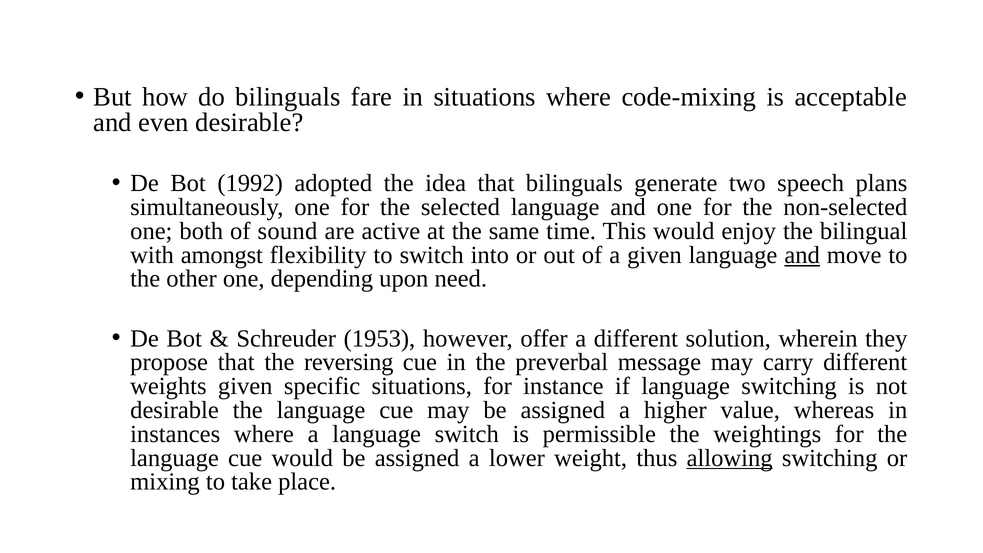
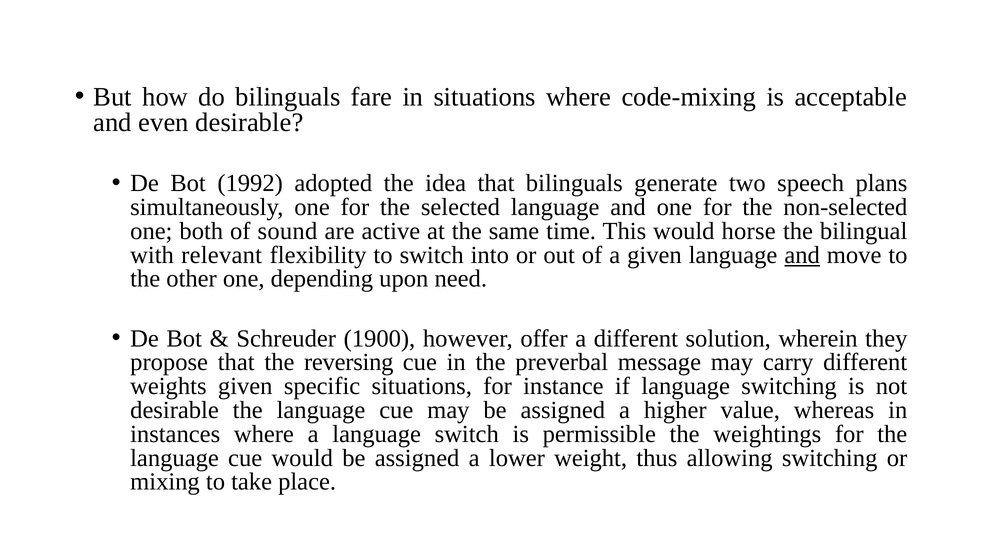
enjoy: enjoy -> horse (749, 231)
amongst: amongst -> relevant (222, 255)
1953: 1953 -> 1900 (379, 338)
allowing underline: present -> none (730, 458)
